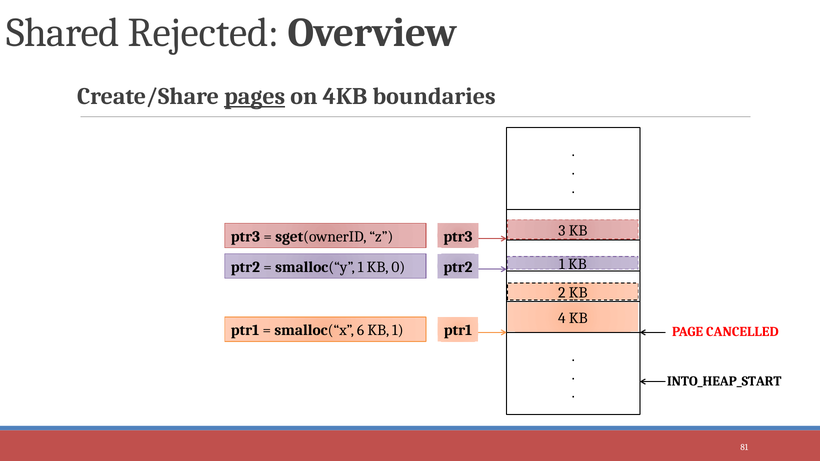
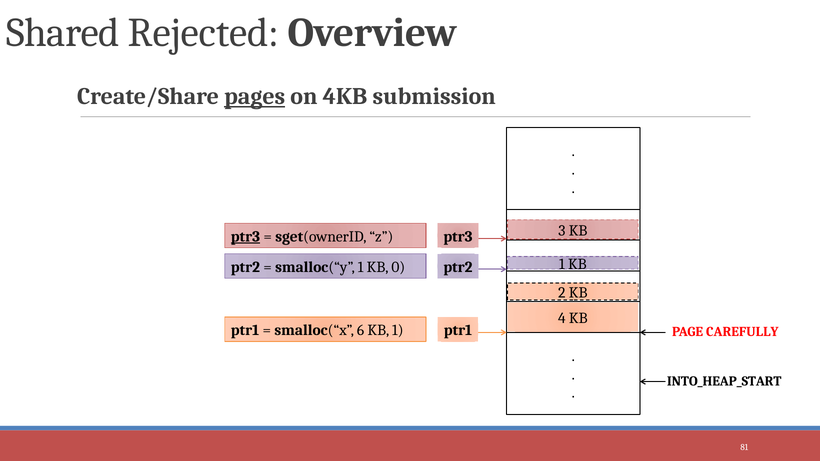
boundaries: boundaries -> submission (434, 97)
ptr3 underline: none -> present (245, 237)
CANCELLED: CANCELLED -> CAREFULLY (742, 332)
